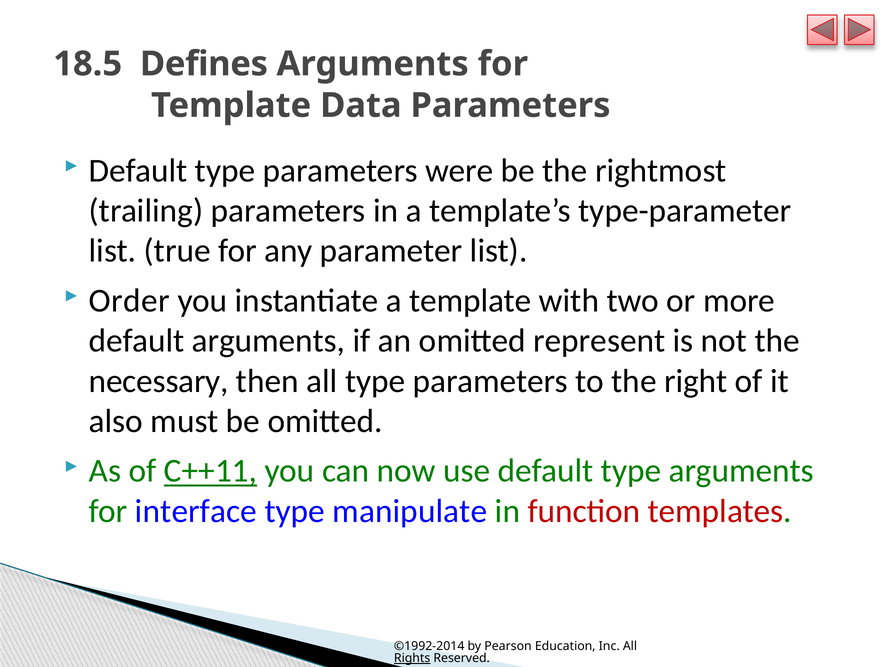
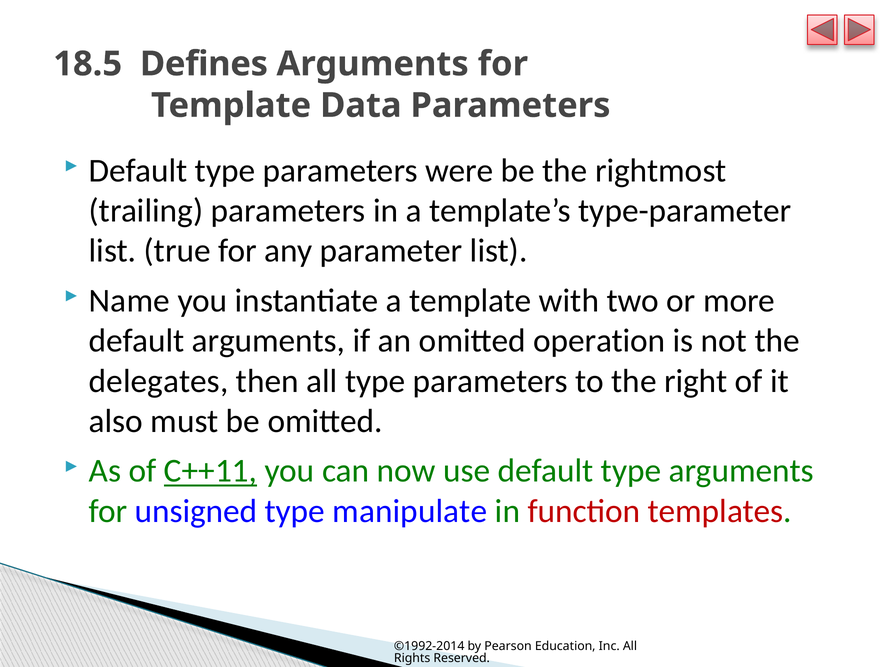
Order: Order -> Name (129, 301)
represent: represent -> operation (599, 341)
necessary: necessary -> delegates (159, 381)
interface: interface -> unsigned (196, 511)
Rights underline: present -> none (412, 658)
